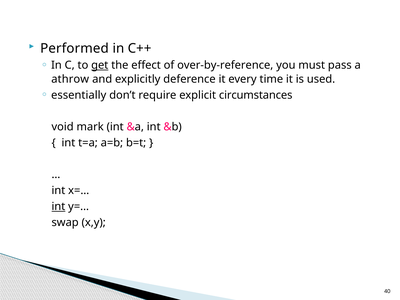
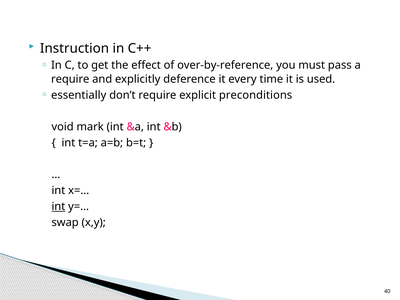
Performed: Performed -> Instruction (75, 48)
get underline: present -> none (100, 65)
athrow: athrow -> require (70, 79)
circumstances: circumstances -> preconditions (256, 95)
